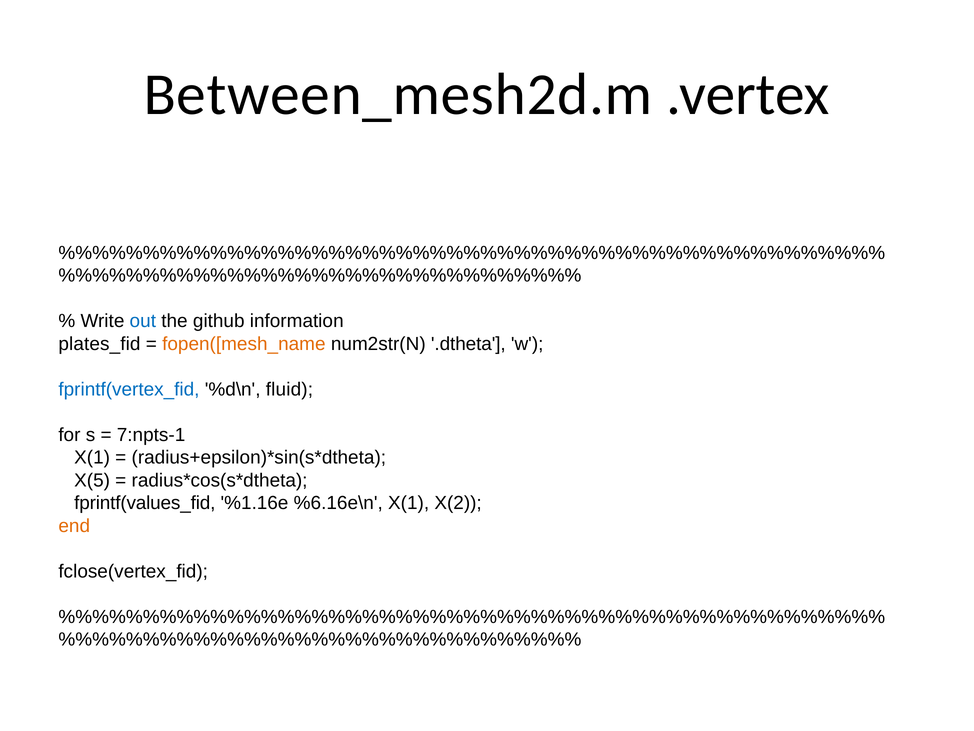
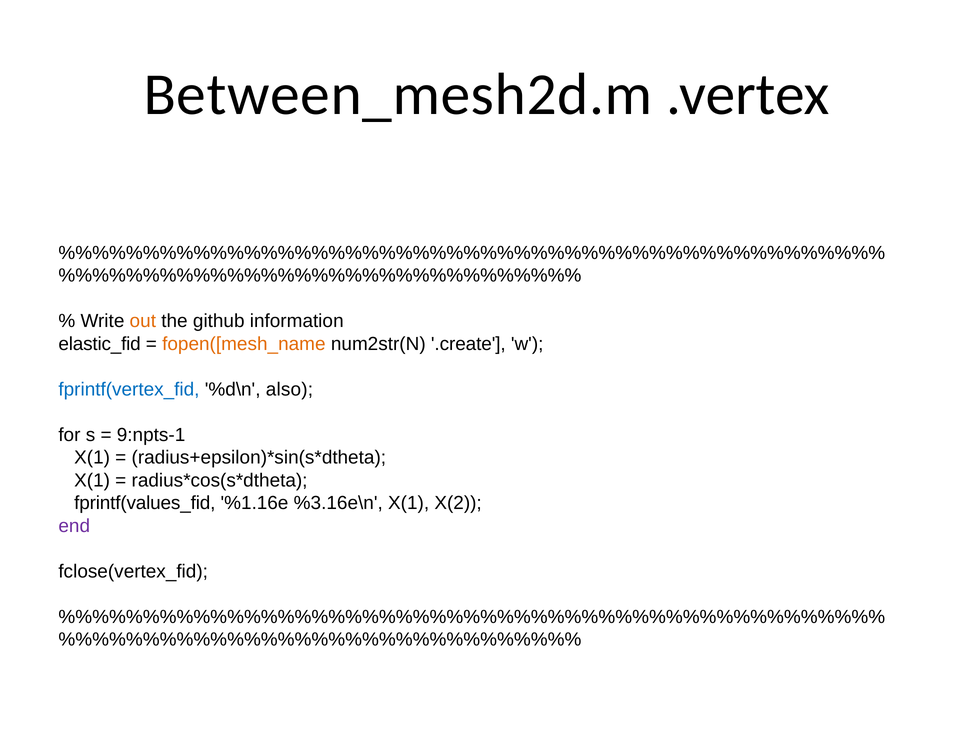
out colour: blue -> orange (143, 321)
plates_fid: plates_fid -> elastic_fid (100, 344)
.dtheta: .dtheta -> .create (468, 344)
fluid: fluid -> also (289, 389)
7:npts-1: 7:npts-1 -> 9:npts-1 (151, 435)
X(5: X(5 -> X(1 (92, 480)
%6.16e\n: %6.16e\n -> %3.16e\n (338, 503)
end colour: orange -> purple (74, 525)
